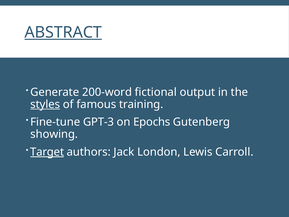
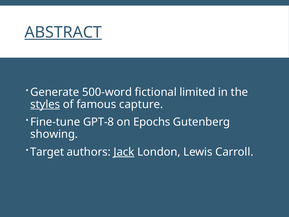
200-word: 200-word -> 500-word (107, 92)
output: output -> limited (197, 92)
training: training -> capture (141, 104)
GPT-3: GPT-3 -> GPT-8 (99, 122)
Target underline: present -> none (47, 152)
Jack underline: none -> present (124, 152)
